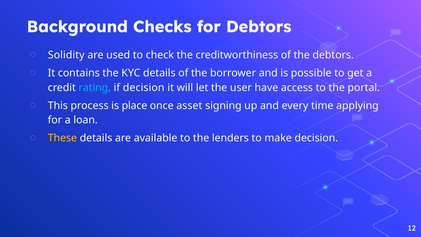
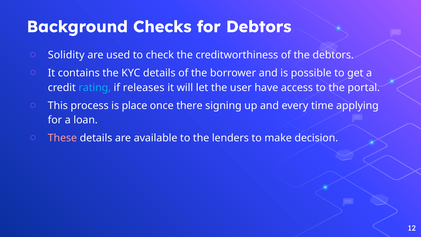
if decision: decision -> releases (144, 87)
asset: asset -> there (189, 106)
These colour: yellow -> pink (62, 138)
